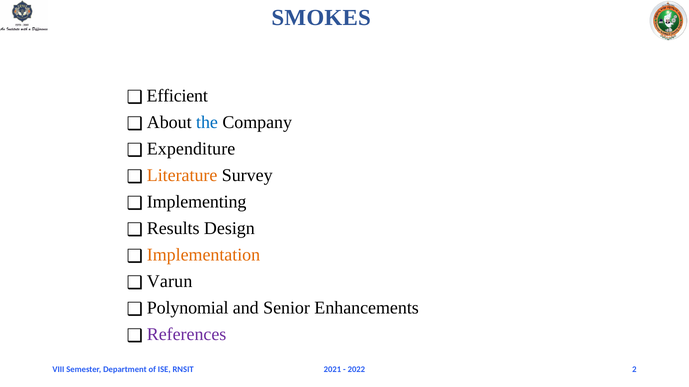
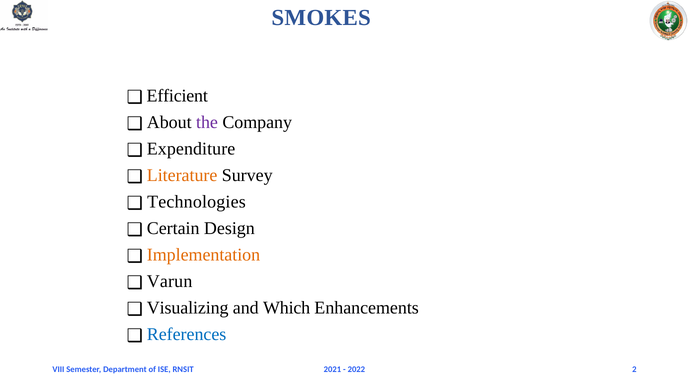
the colour: blue -> purple (207, 123)
Implementing: Implementing -> Technologies (196, 202)
Results: Results -> Certain (173, 229)
Polynomial: Polynomial -> Visualizing (188, 308)
Senior: Senior -> Which (287, 308)
References colour: purple -> blue (187, 335)
